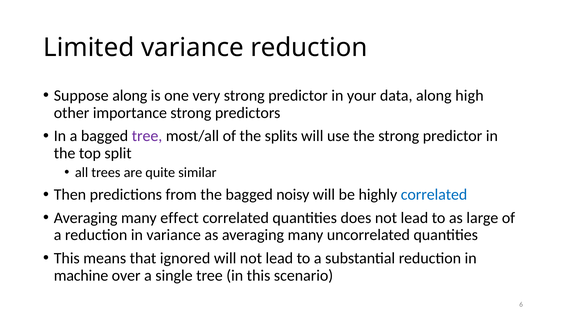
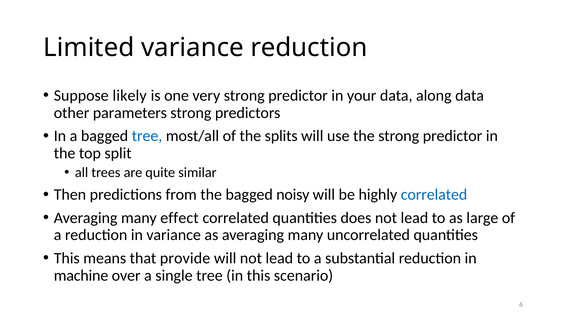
Suppose along: along -> likely (130, 95)
along high: high -> data (470, 95)
importance: importance -> parameters (130, 113)
tree colour: purple -> blue (147, 136)
ignored: ignored -> provide (185, 258)
